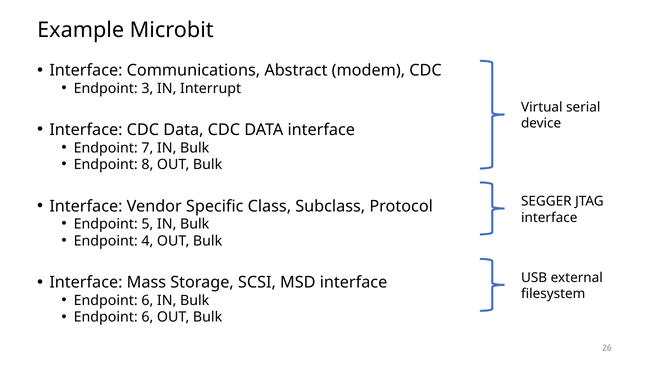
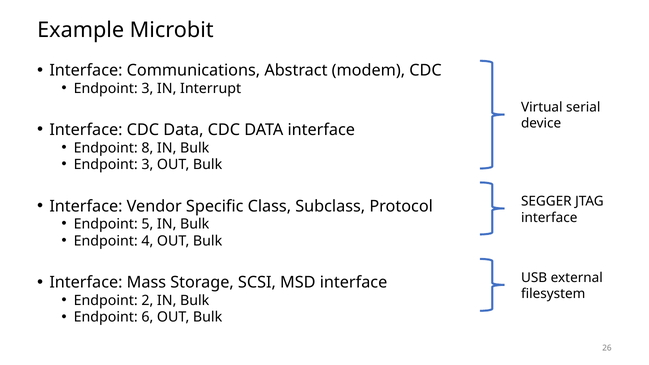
7: 7 -> 8 (147, 148)
8: 8 -> 3 (147, 165)
6: 6 -> 2 (147, 300)
